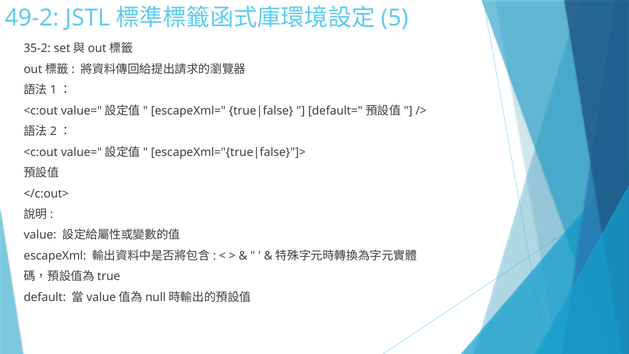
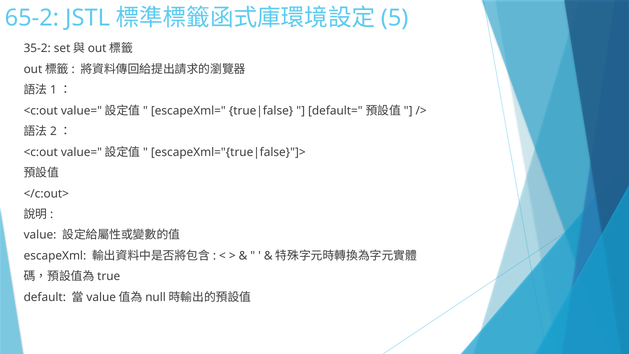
49-2: 49-2 -> 65-2 (32, 18)
